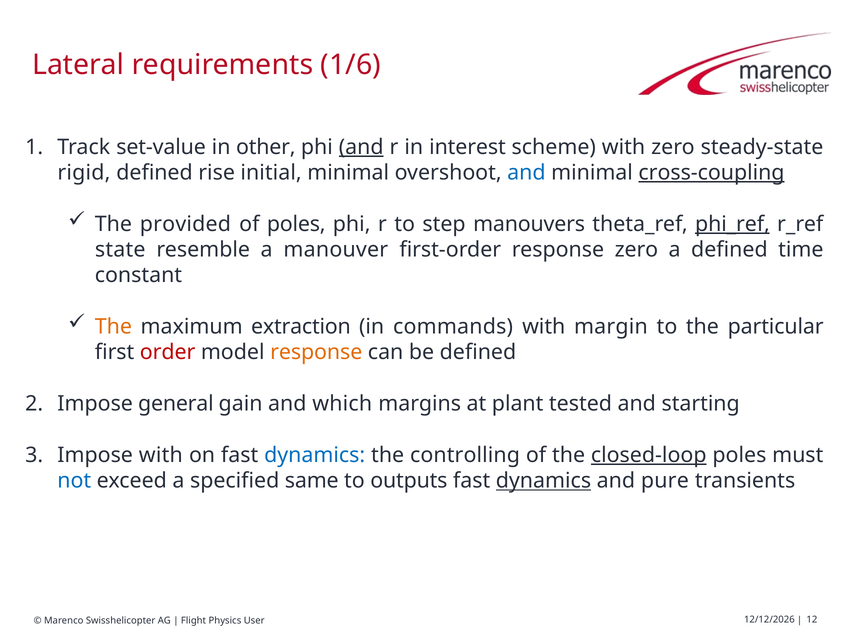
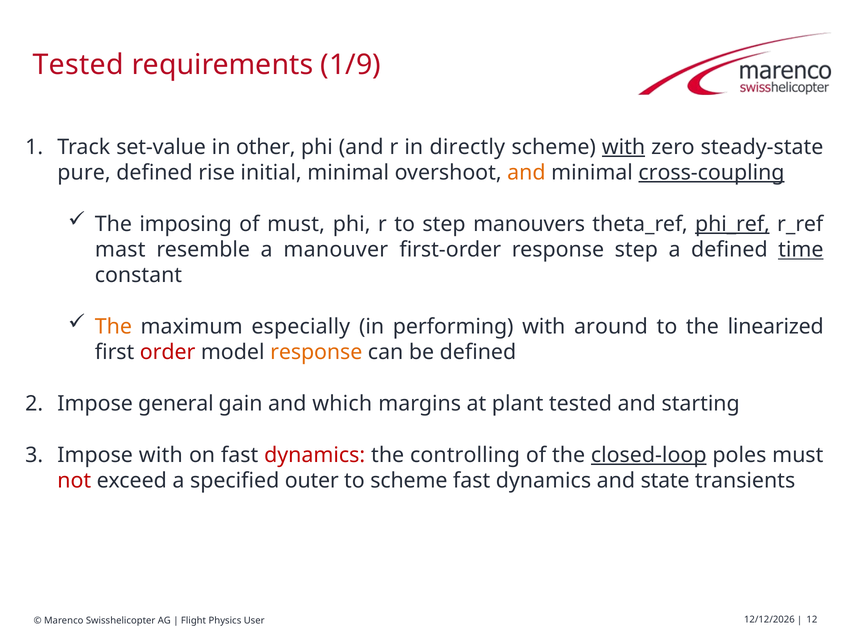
Lateral: Lateral -> Tested (78, 65)
1/6: 1/6 -> 1/9 (351, 65)
and underline: present -> none (361, 147)
interest: interest -> directly (467, 147)
with underline: none -> present (624, 147)
rigid: rigid -> pure (84, 173)
and colour: blue -> orange (526, 173)
provided: provided -> imposing (186, 224)
of poles: poles -> must (296, 224)
state: state -> mast (120, 250)
response zero: zero -> step (636, 250)
time underline: none -> present (801, 250)
extraction: extraction -> especially (301, 327)
commands: commands -> performing (453, 327)
margin: margin -> around (611, 327)
particular: particular -> linearized (776, 327)
dynamics colour: blue -> red (315, 455)
not colour: blue -> red (74, 481)
same: same -> outer (312, 481)
to outputs: outputs -> scheme (409, 481)
dynamics underline: present -> none (543, 481)
pure: pure -> state (665, 481)
